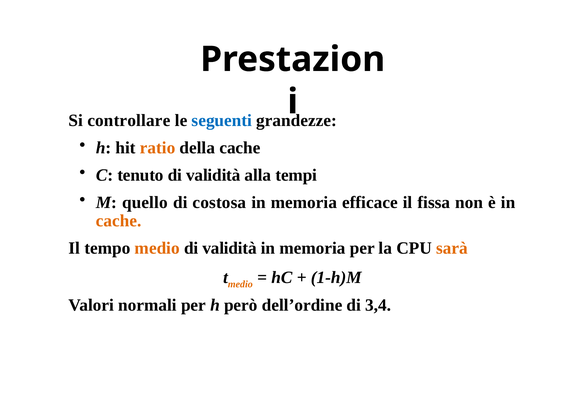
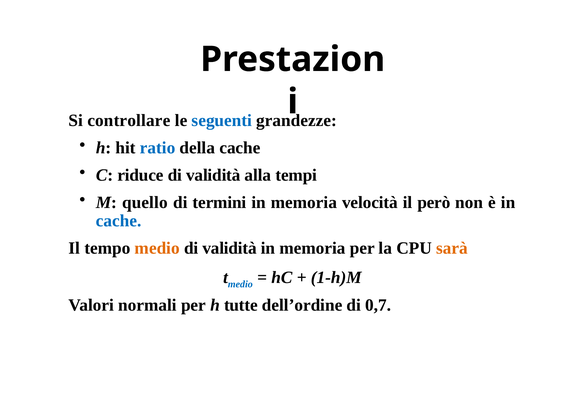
ratio colour: orange -> blue (158, 148)
tenuto: tenuto -> riduce (140, 175)
costosa: costosa -> termini (220, 202)
efficace: efficace -> velocità (370, 202)
fissa: fissa -> però (434, 202)
cache colour: orange -> blue (119, 221)
medio colour: orange -> blue (240, 284)
però: però -> tutte (241, 305)
3,4: 3,4 -> 0,7 (378, 305)
